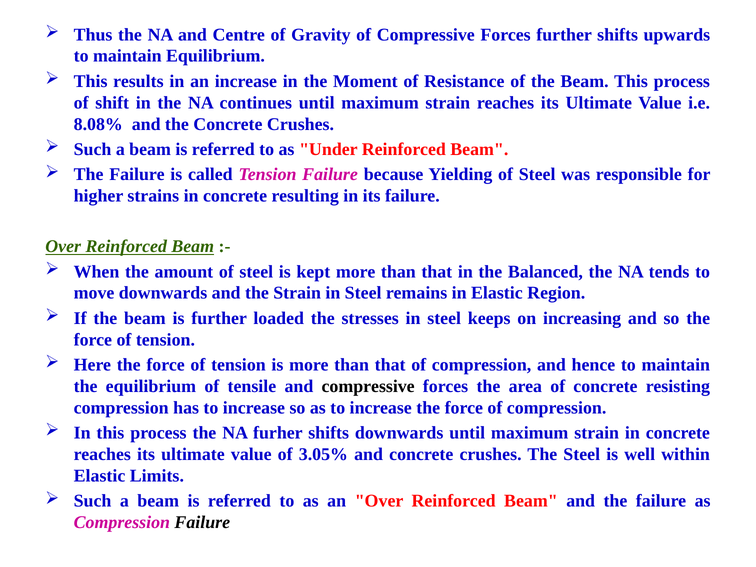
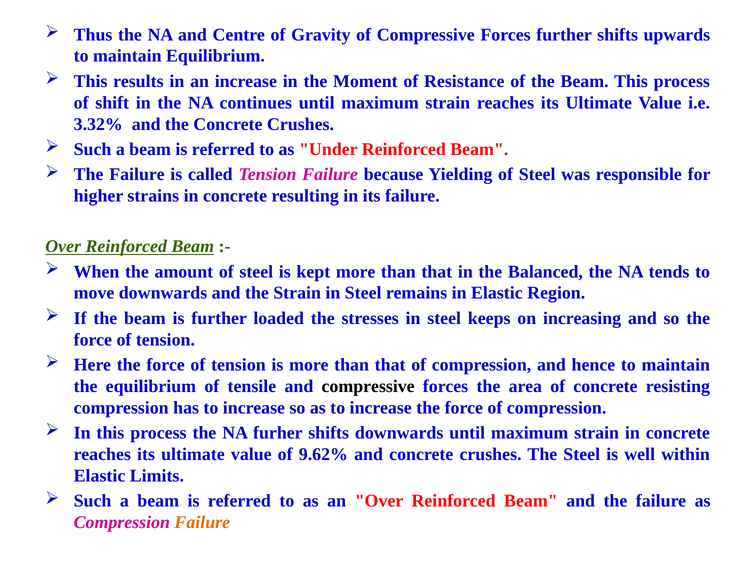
8.08%: 8.08% -> 3.32% (98, 124)
3.05%: 3.05% -> 9.62% (323, 454)
Failure colour: black -> orange (202, 522)
